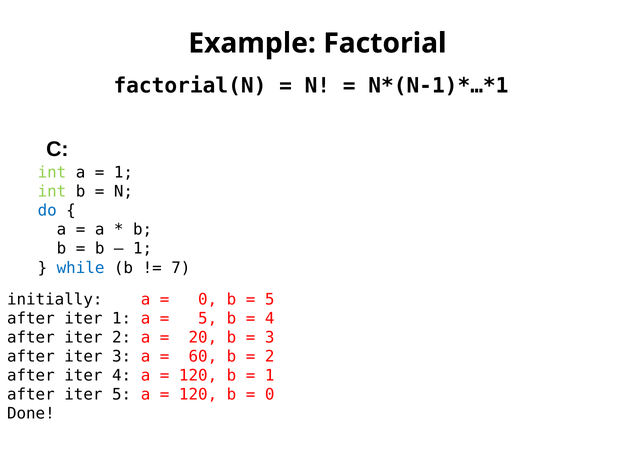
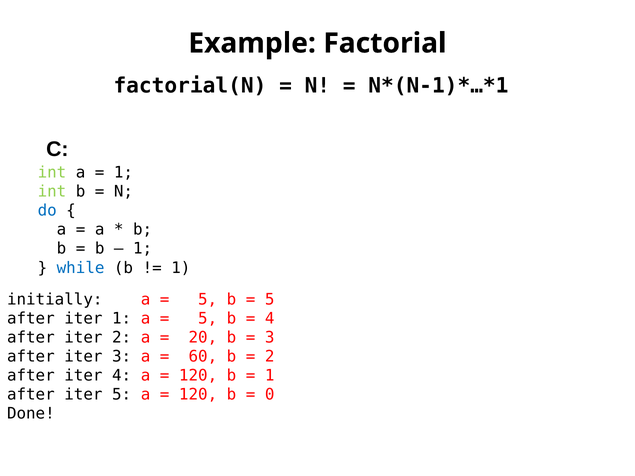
7: 7 -> 1 (181, 268)
0: 0 -> 5 (208, 299)
